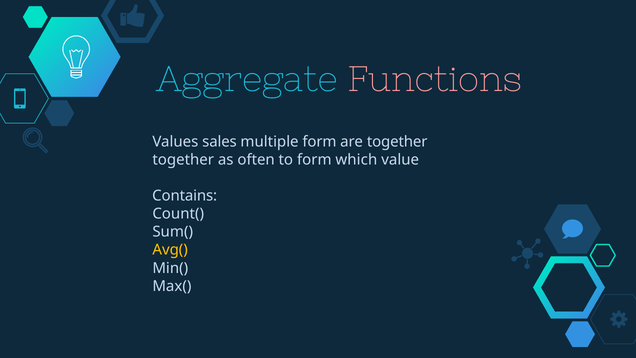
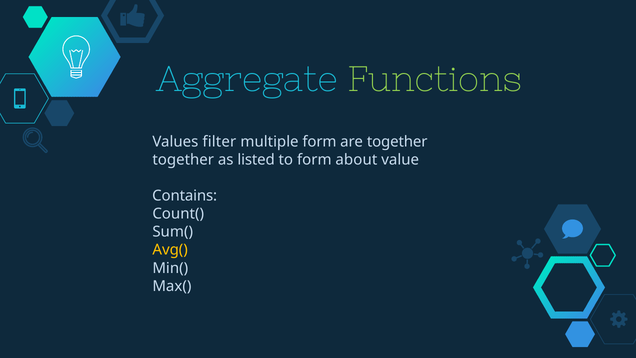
Functions colour: pink -> light green (435, 80)
sales: sales -> filter (219, 142)
often: often -> listed (256, 160)
which: which -> about (356, 160)
